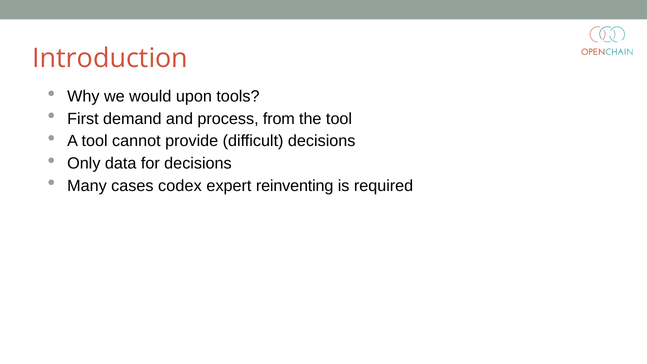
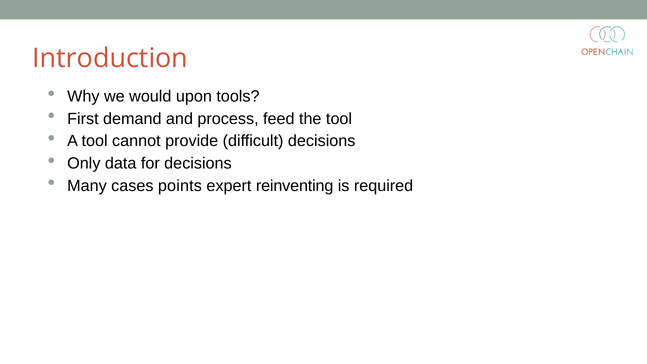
from: from -> feed (279, 119)
codex: codex -> points (180, 186)
